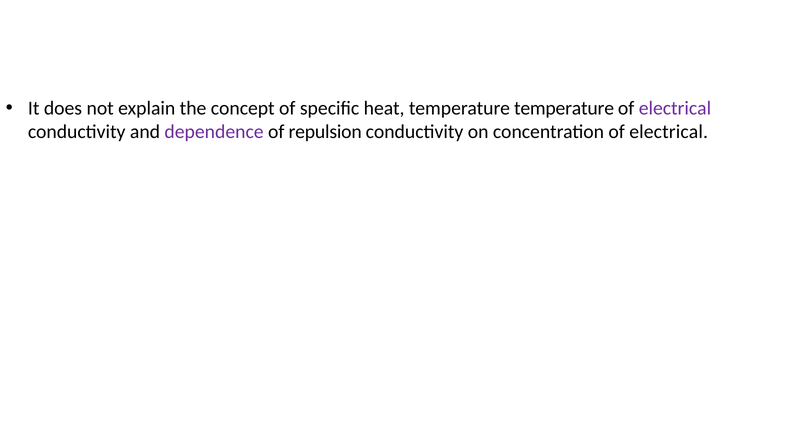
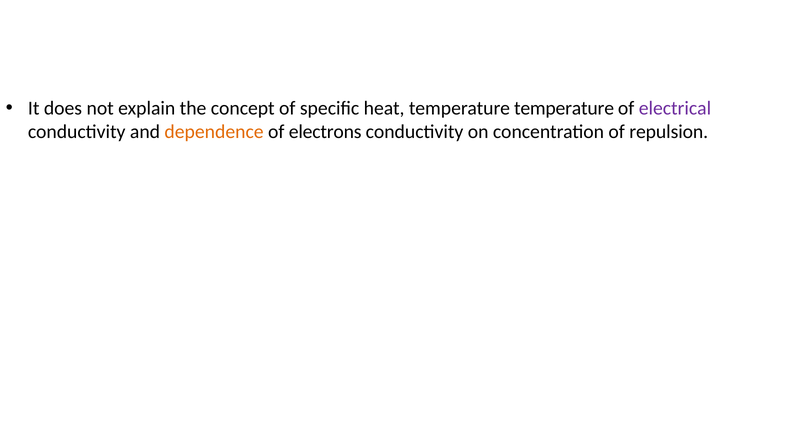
dependence colour: purple -> orange (214, 132)
repulsion: repulsion -> electrons (325, 132)
concentration of electrical: electrical -> repulsion (669, 132)
